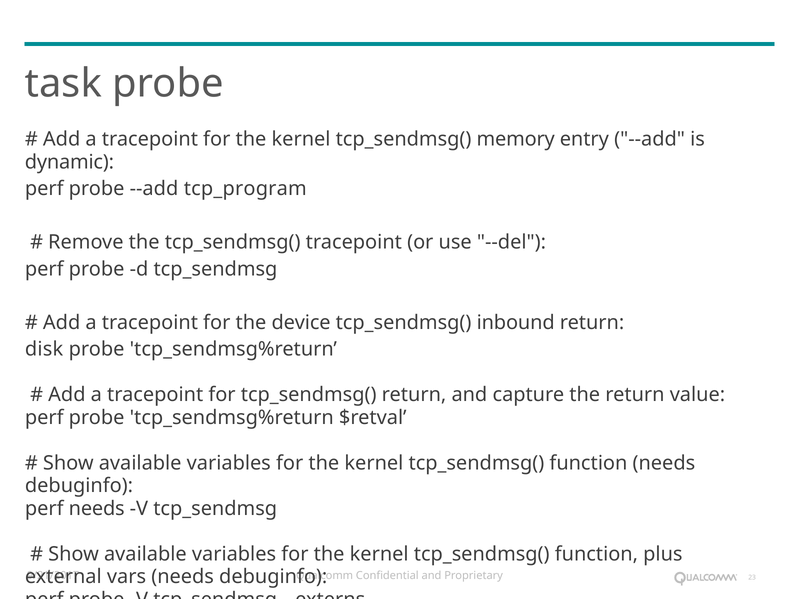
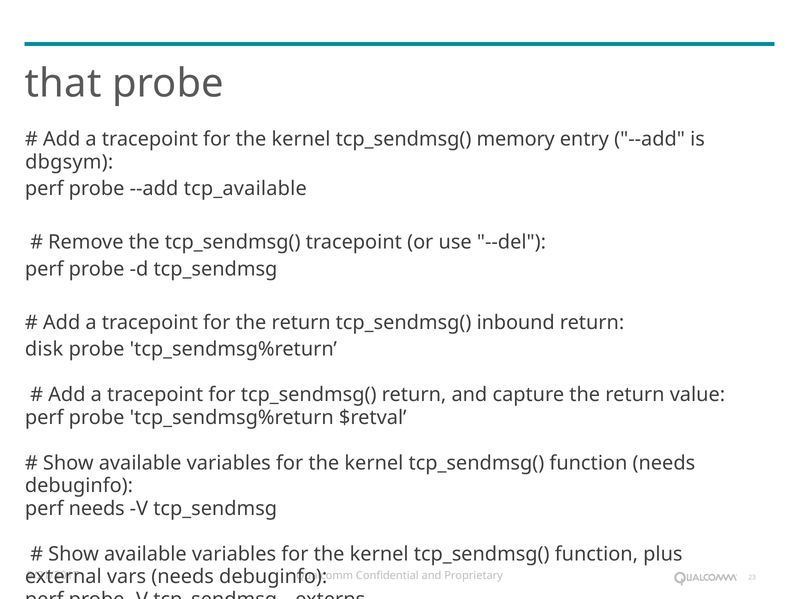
task: task -> that (63, 83)
dynamic: dynamic -> dbgsym (69, 162)
tcp_program: tcp_program -> tcp_available (245, 189)
for the device: device -> return (301, 323)
